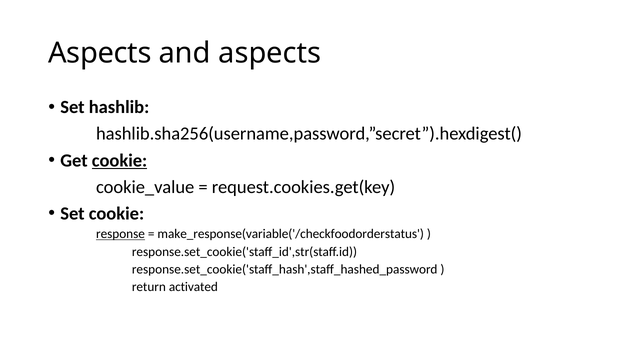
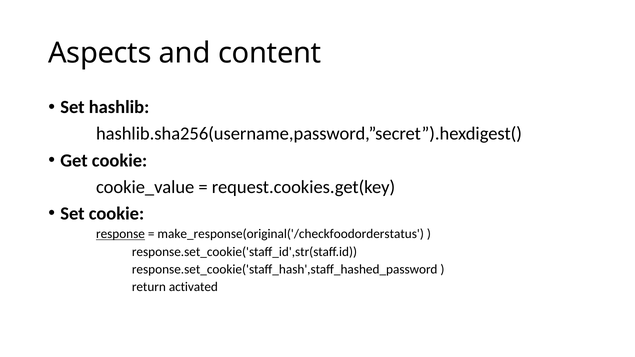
and aspects: aspects -> content (270, 53)
cookie underline: present -> none (119, 160)
make_response(variable('/checkfoodorderstatus: make_response(variable('/checkfoodorderstatus -> make_response(original('/checkfoodorderstatus (291, 234)
